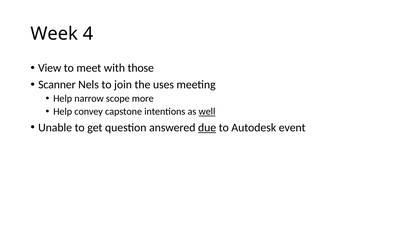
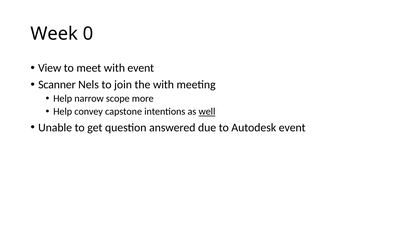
4: 4 -> 0 (88, 34)
with those: those -> event (141, 68)
the uses: uses -> with (164, 85)
due underline: present -> none (207, 128)
